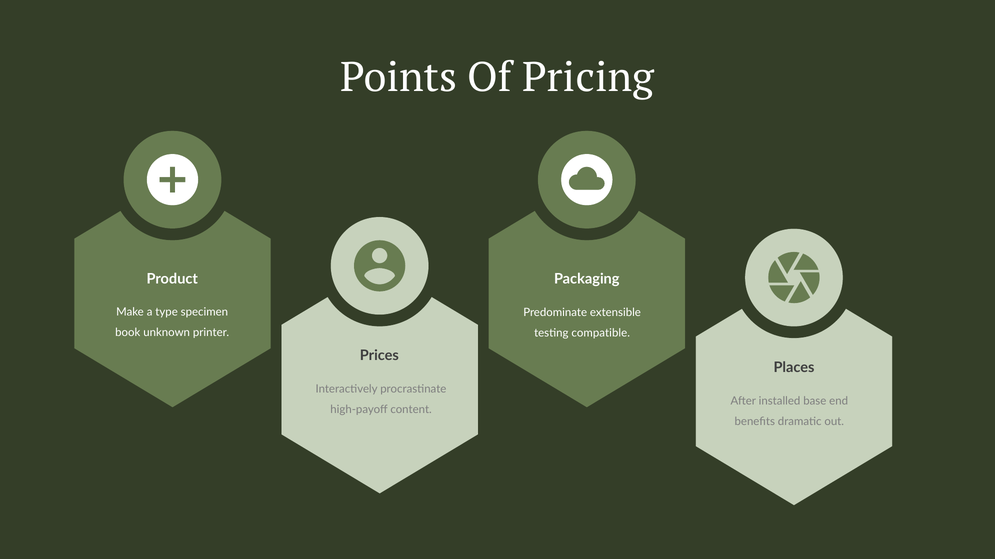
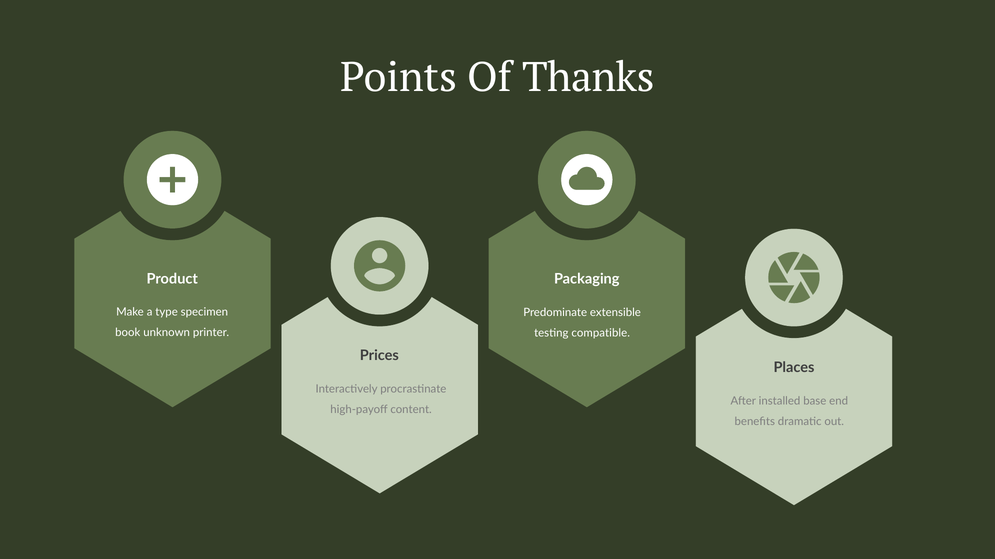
Pricing: Pricing -> Thanks (588, 78)
